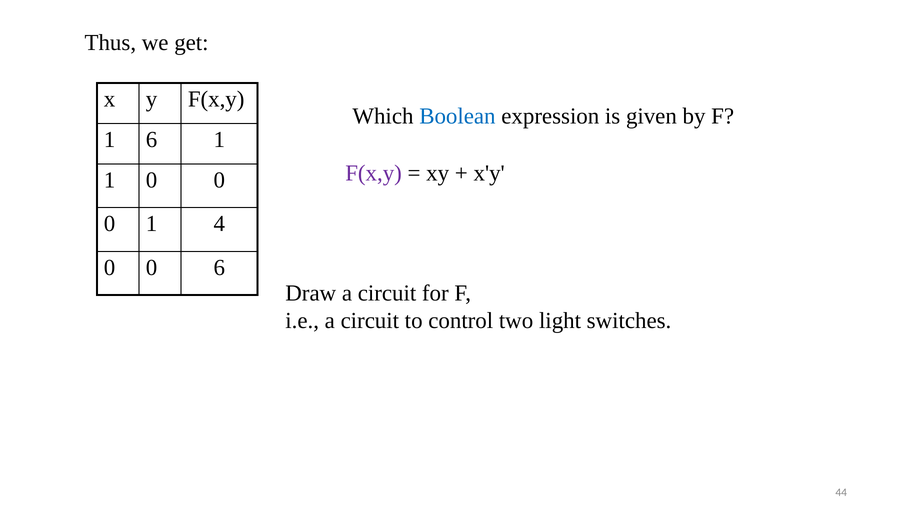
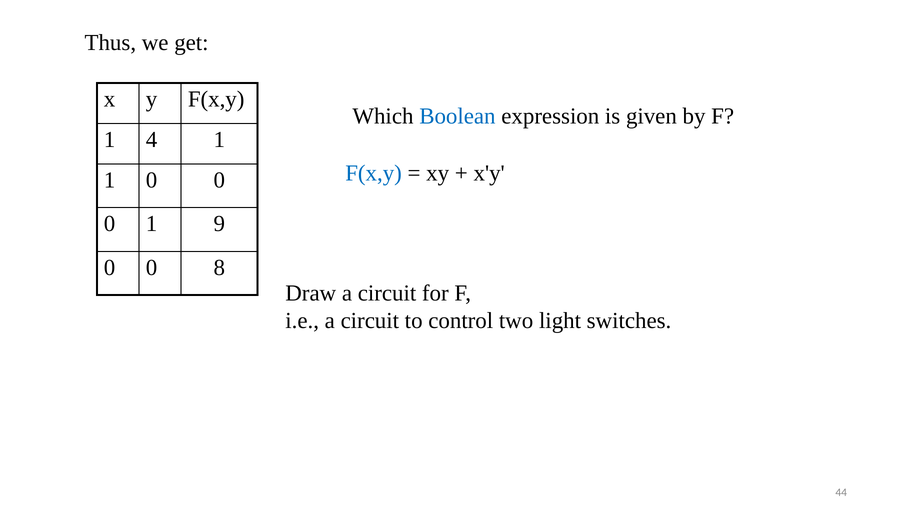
1 6: 6 -> 4 (152, 140)
F(x,y colour: purple -> blue (374, 173)
4: 4 -> 9 (219, 224)
0 6: 6 -> 8 (219, 268)
